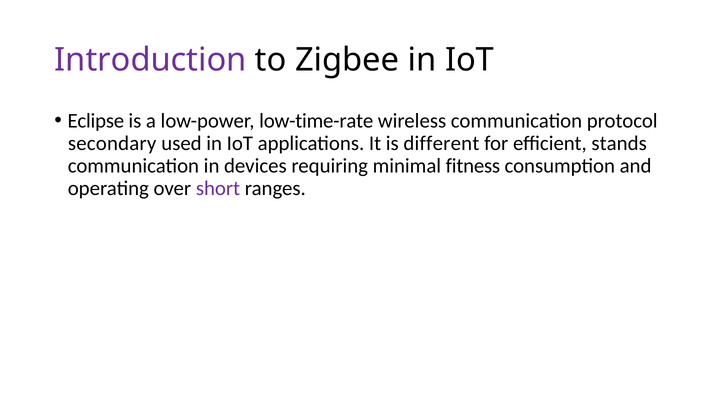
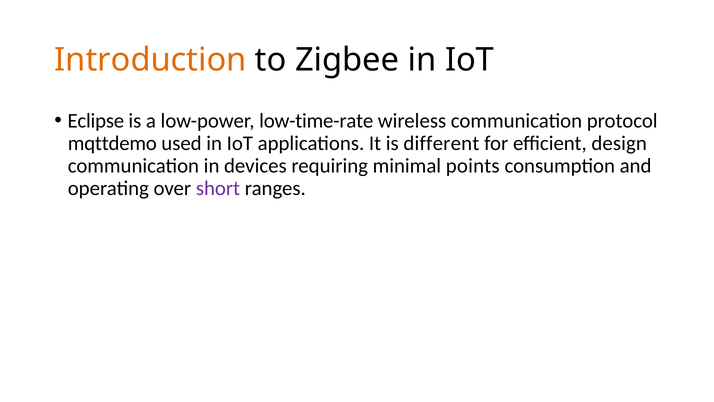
Introduction colour: purple -> orange (150, 60)
secondary: secondary -> mqttdemo (112, 143)
stands: stands -> design (619, 143)
fitness: fitness -> points (473, 166)
